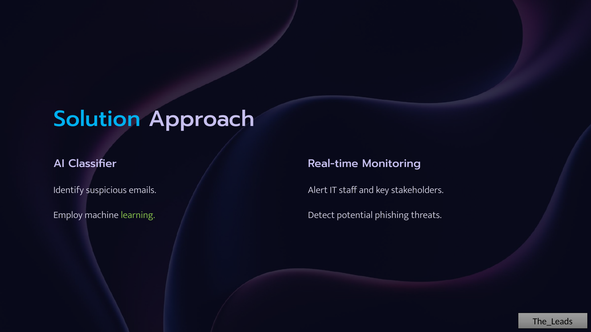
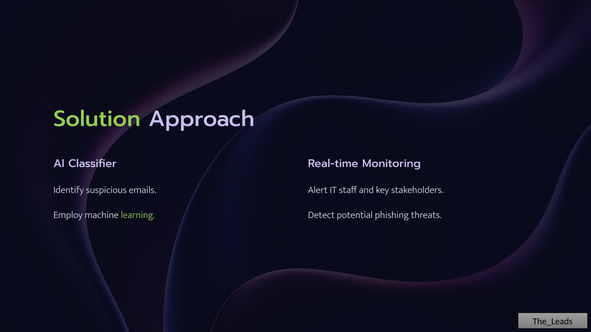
Solution colour: light blue -> light green (97, 119)
